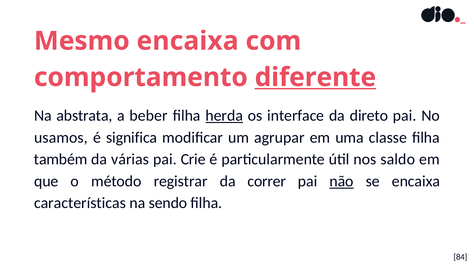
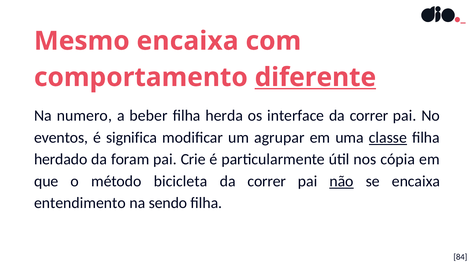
abstrata: abstrata -> numero (84, 116)
herda underline: present -> none (224, 116)
direto: direto -> correr (369, 116)
usamos: usamos -> eventos (61, 137)
classe underline: none -> present (388, 137)
também: também -> herdado (61, 159)
várias: várias -> foram (130, 159)
saldo: saldo -> cópia (398, 159)
registrar: registrar -> bicicleta (181, 181)
características: características -> entendimento (80, 203)
